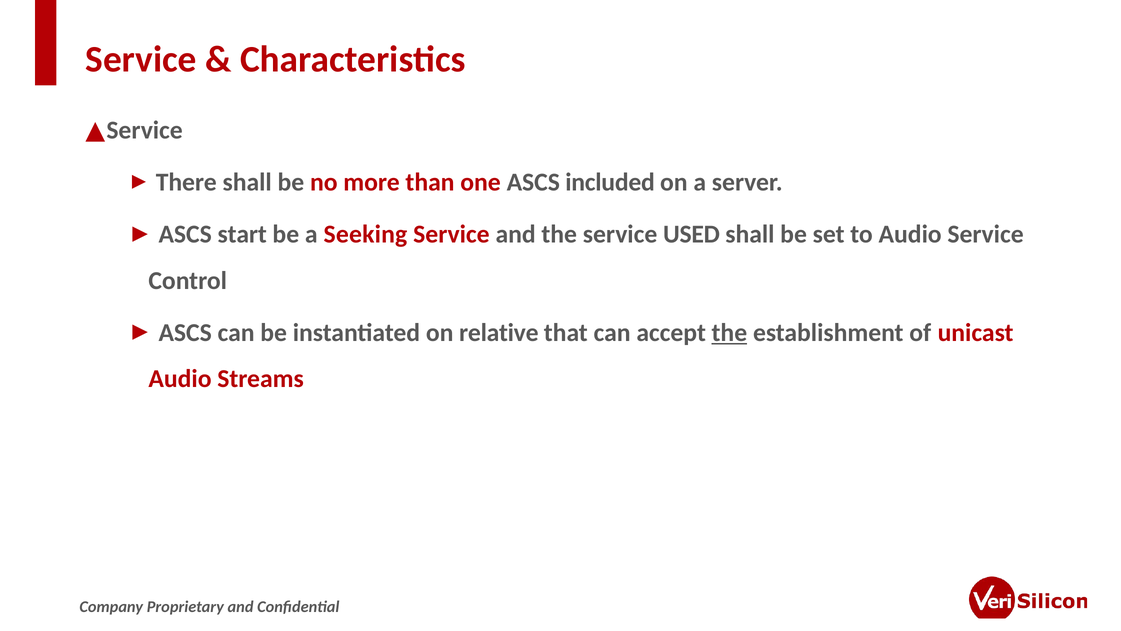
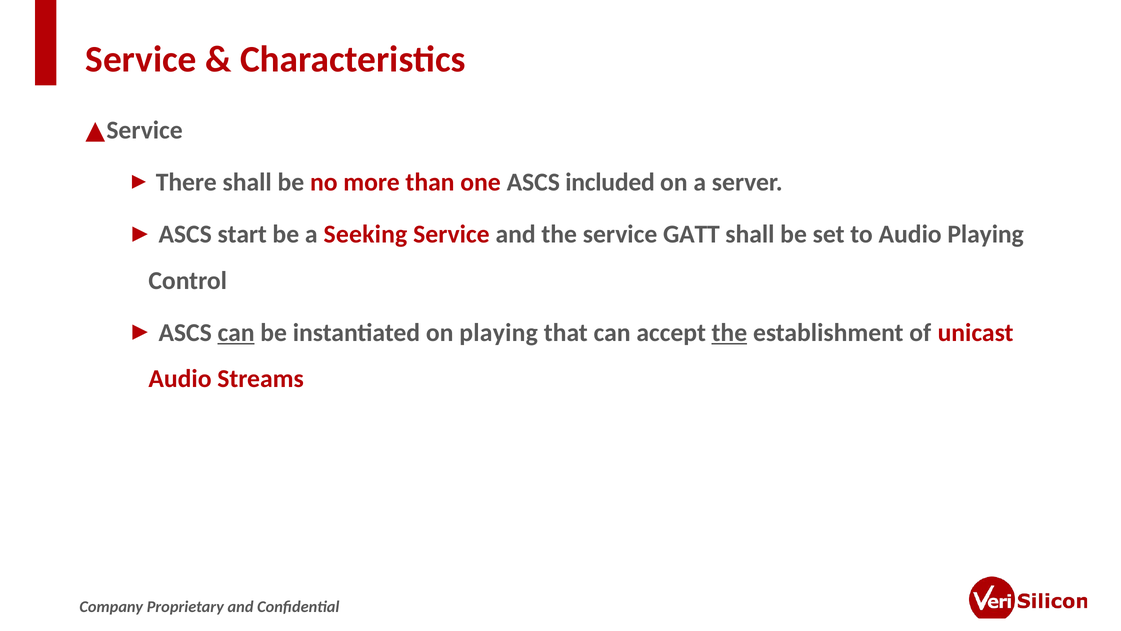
USED: USED -> GATT (691, 234)
Audio Service: Service -> Playing (986, 234)
can underline: none -> present (236, 332)
on relative: relative -> playing (499, 332)
